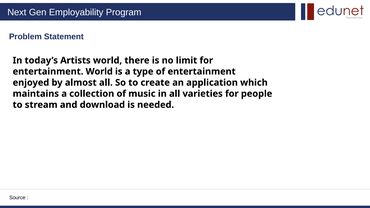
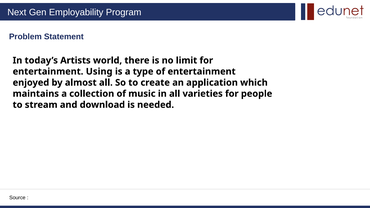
entertainment World: World -> Using (99, 72)
